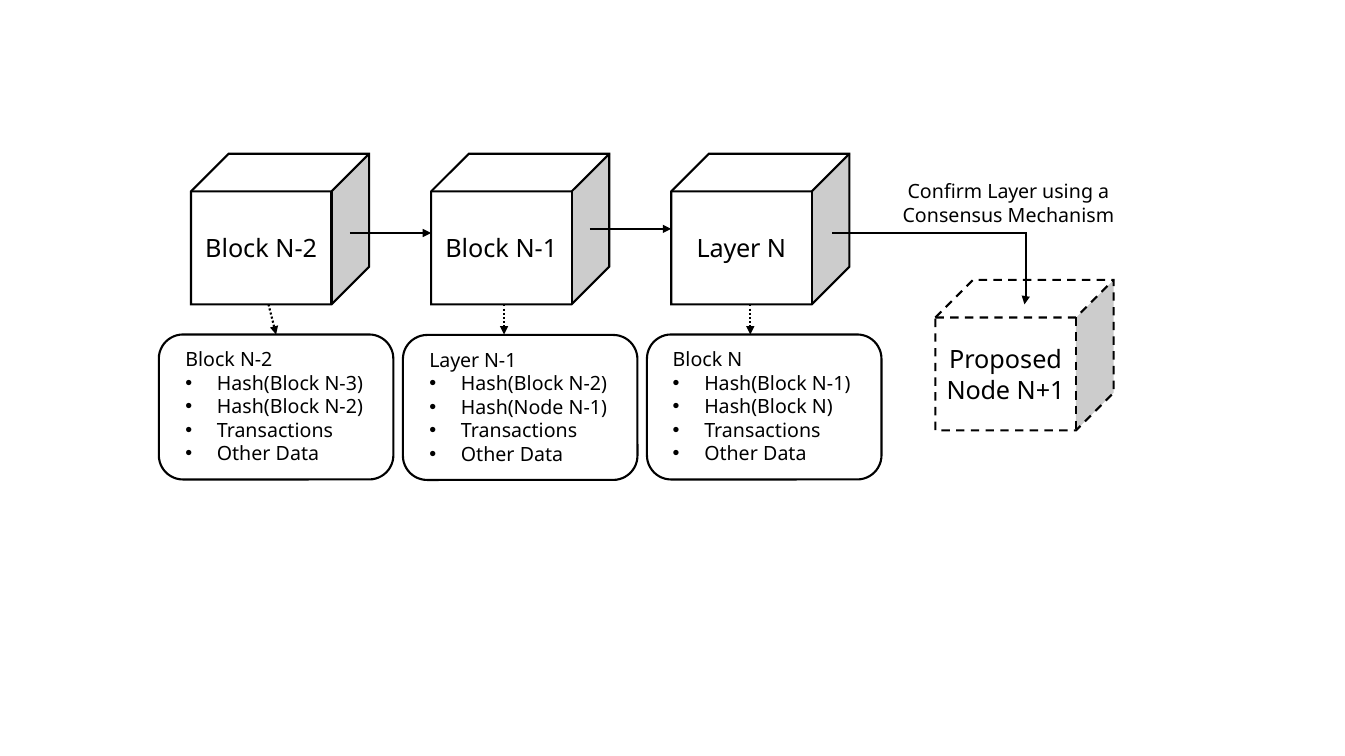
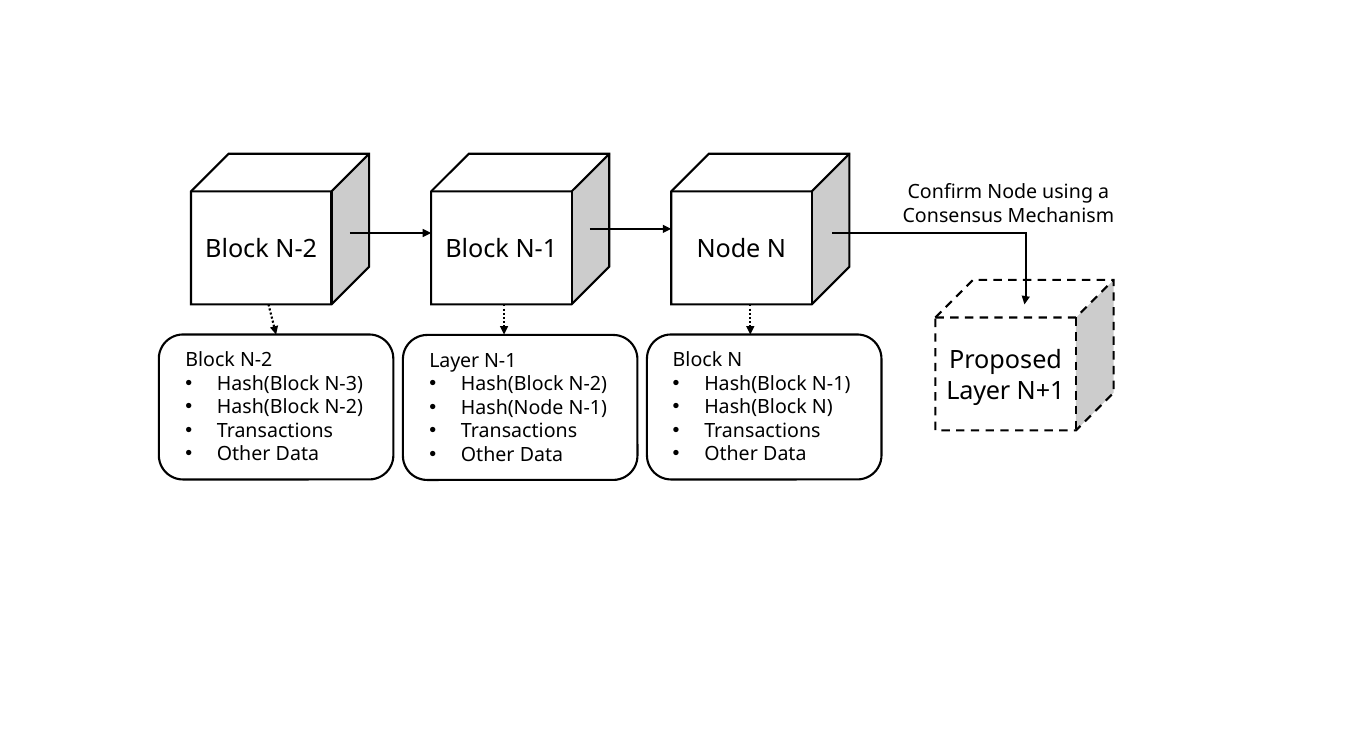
Confirm Layer: Layer -> Node (1012, 192)
Layer: Layer -> Node (729, 250)
Node: Node -> Layer (978, 391)
